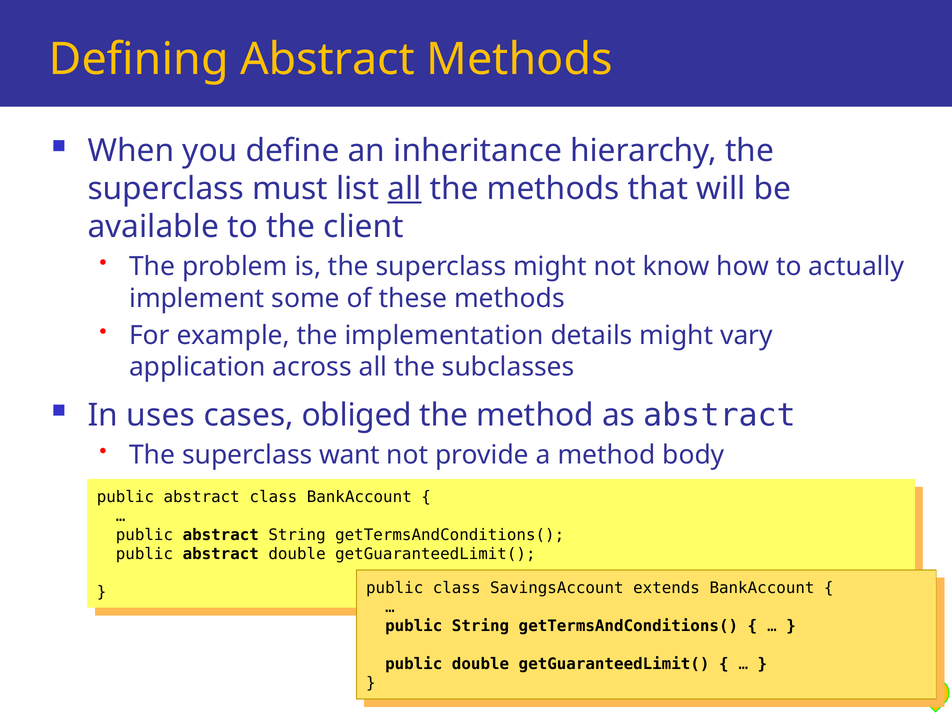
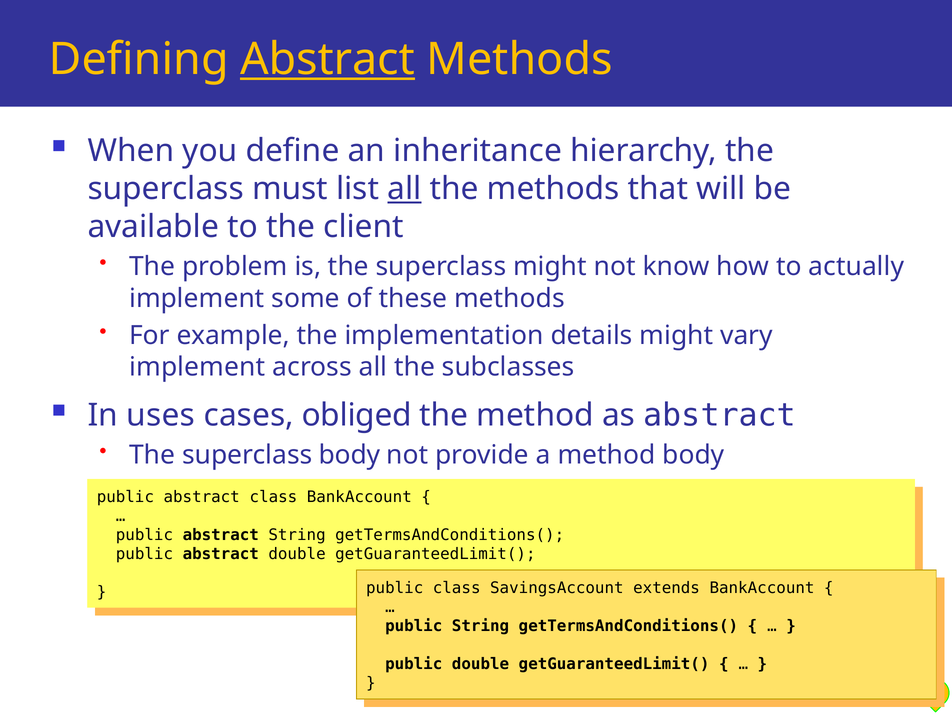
Abstract underline: none -> present (328, 59)
application: application -> implement (197, 367)
superclass want: want -> body (350, 455)
